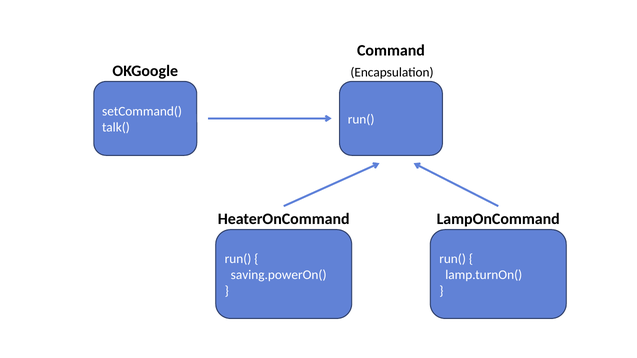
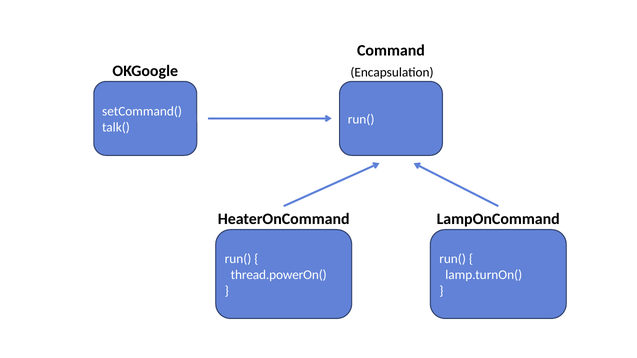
saving.powerOn(: saving.powerOn( -> thread.powerOn( (279, 275)
